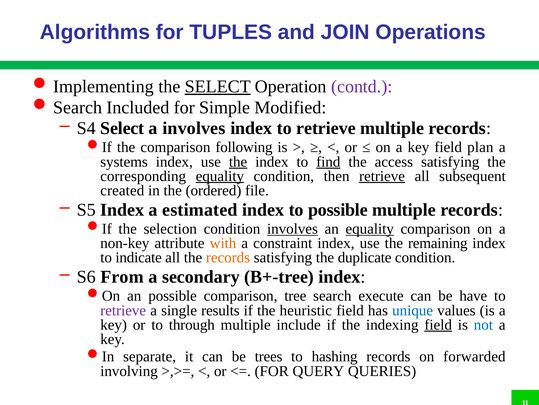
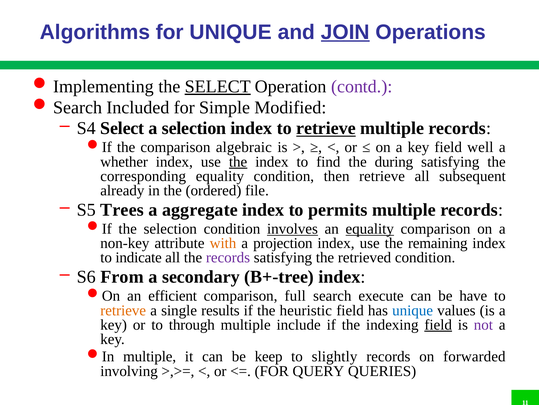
for TUPLES: TUPLES -> UNIQUE (231, 32)
JOIN underline: none -> present (345, 32)
a involves: involves -> selection (194, 128)
retrieve underline: none -> present (326, 128)
following: following -> algebraic (244, 147)
plan: plan -> well (480, 147)
systems: systems -> whether (124, 161)
find underline: present -> none (328, 161)
access: access -> during (394, 161)
equality underline: present -> none (220, 176)
retrieve underline: present -> none (382, 176)
created: created -> already (122, 190)
S5 Index: Index -> Trees (122, 209)
estimated: estimated -> aggregate (200, 209)
to possible: possible -> permits (338, 209)
constraint: constraint -> projection (283, 243)
records colour: orange -> purple (228, 257)
duplicate: duplicate -> retrieved (365, 257)
an possible: possible -> efficient (173, 295)
tree: tree -> full (295, 295)
retrieve colour: purple -> orange (123, 310)
not colour: blue -> purple (483, 324)
separate: separate -> multiple (150, 356)
trees: trees -> keep (269, 356)
hashing: hashing -> slightly (335, 356)
